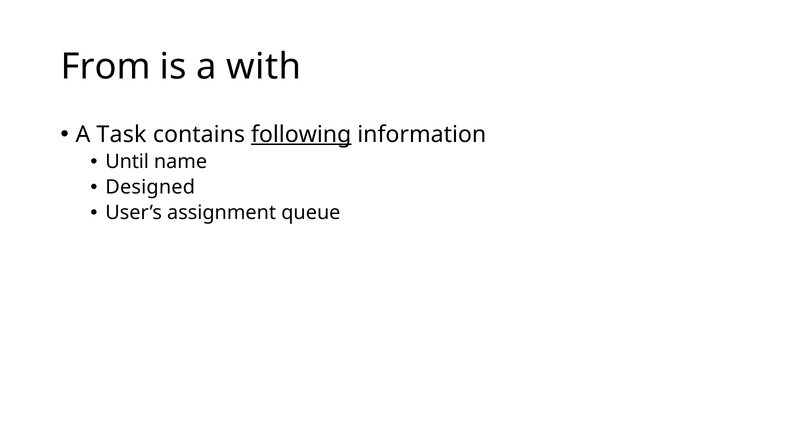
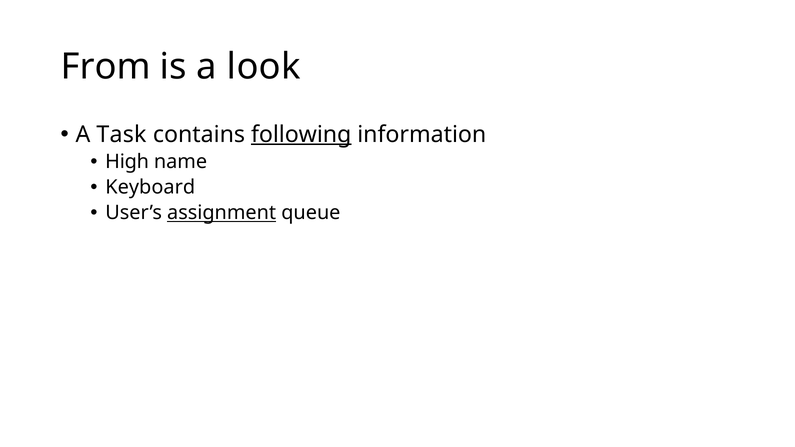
with: with -> look (264, 67)
Until: Until -> High (127, 162)
Designed: Designed -> Keyboard (150, 187)
assignment underline: none -> present (222, 213)
